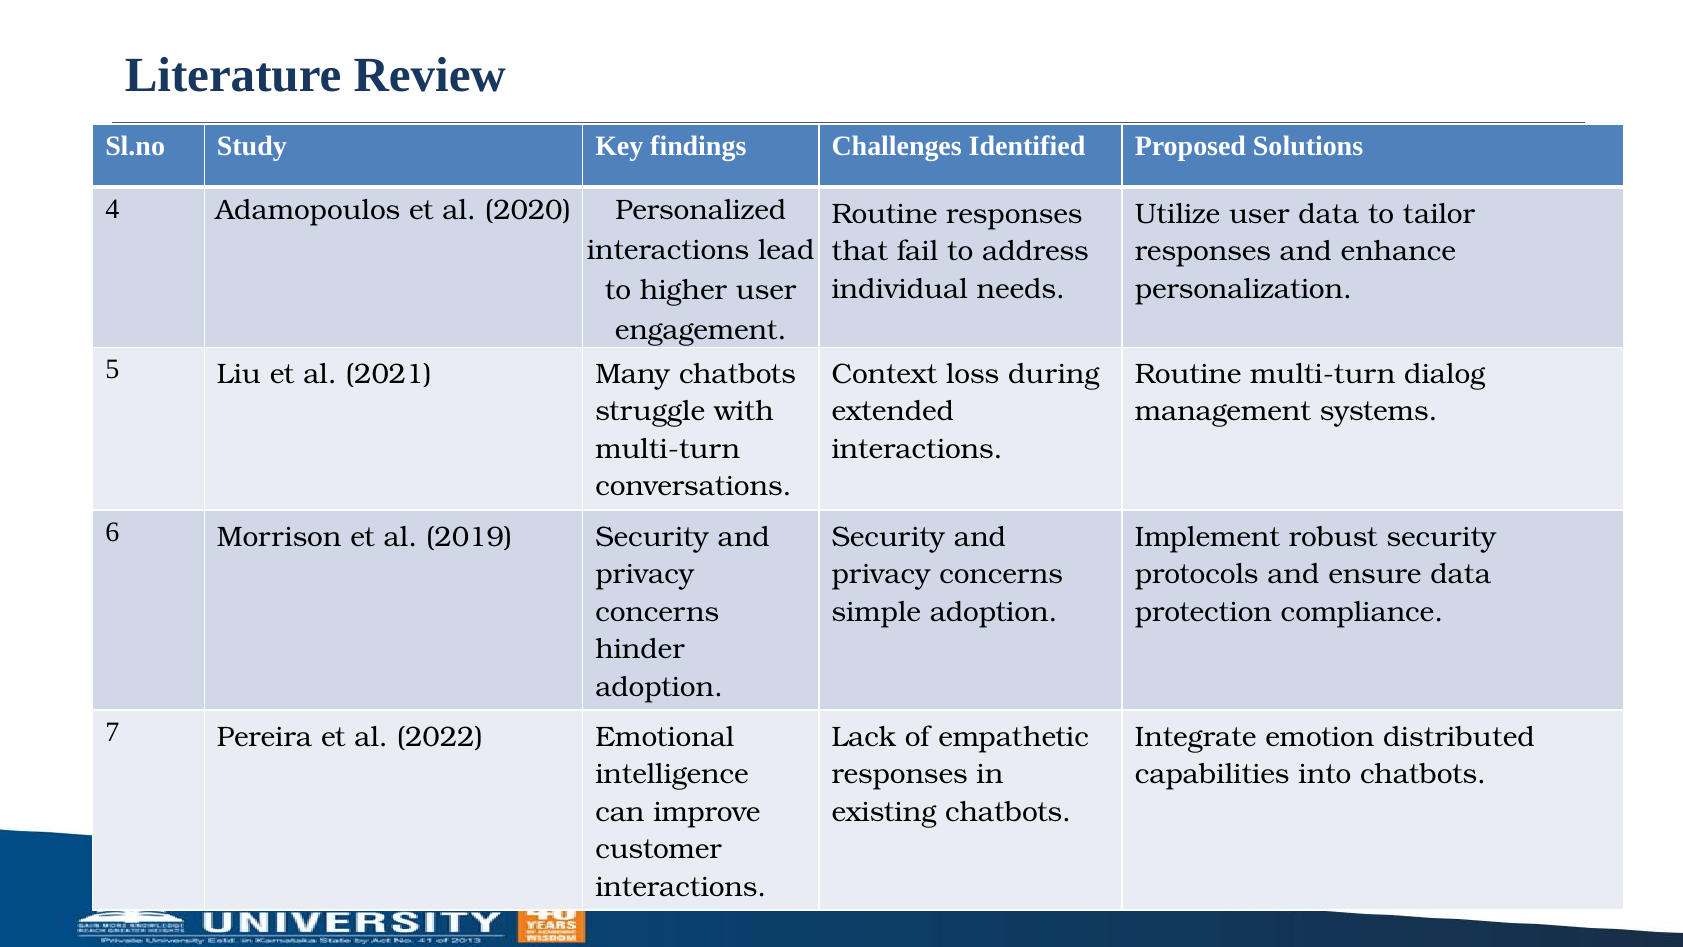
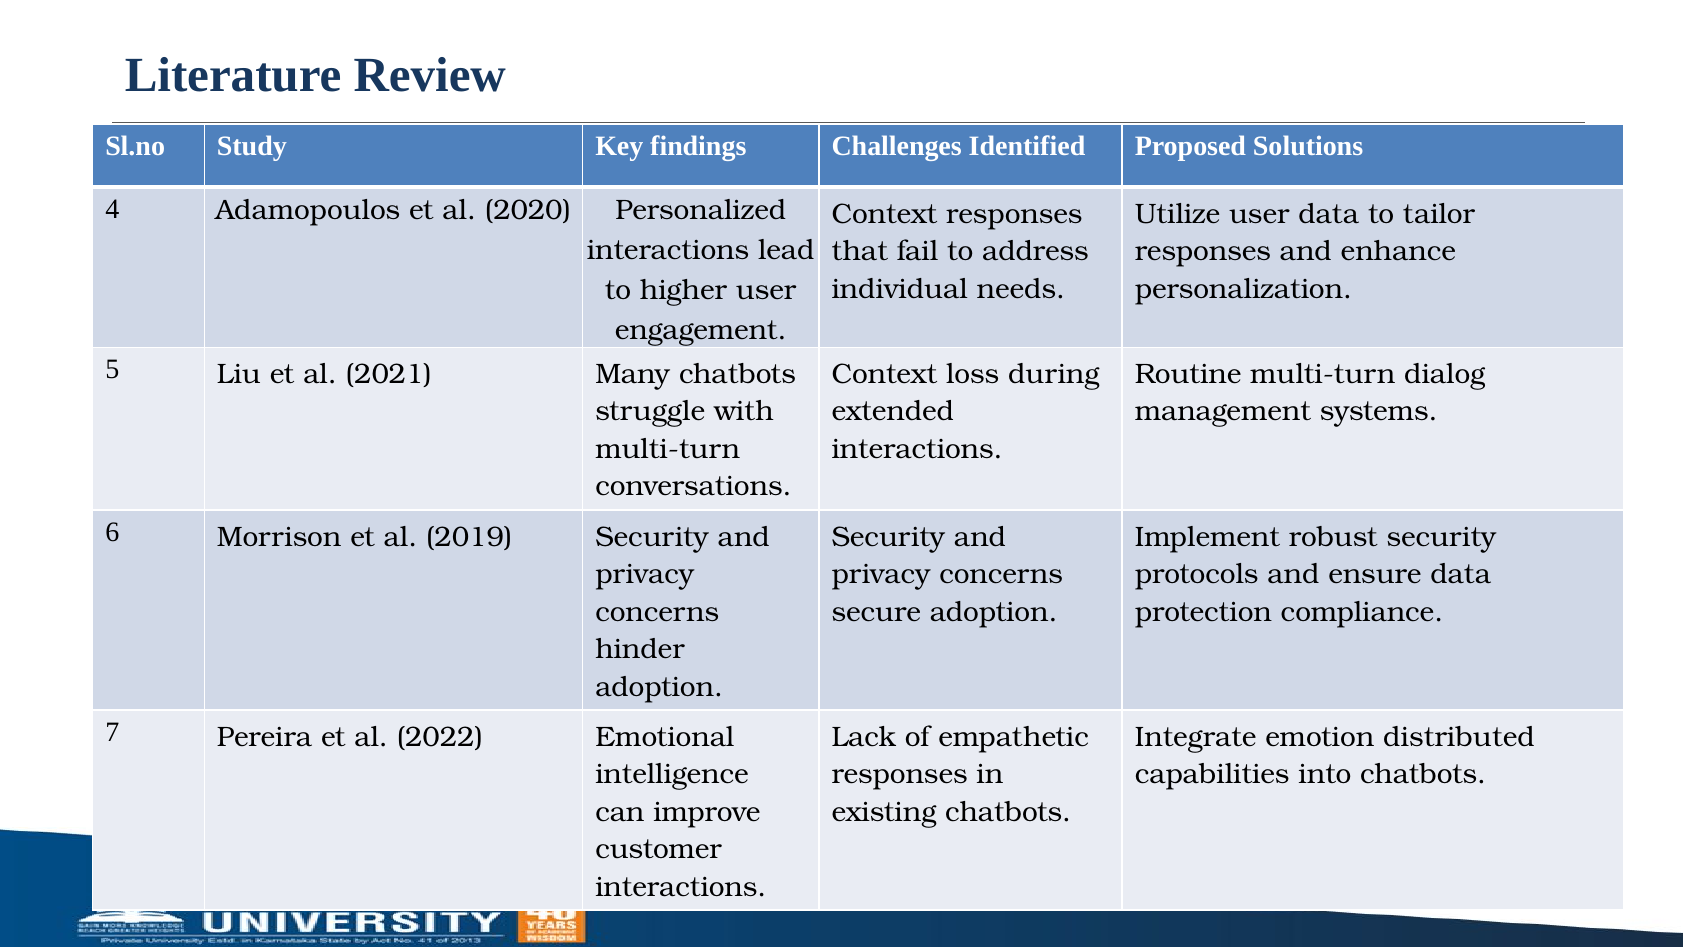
Routine: Routine -> Context (884, 214)
simple: simple -> secure (876, 612)
